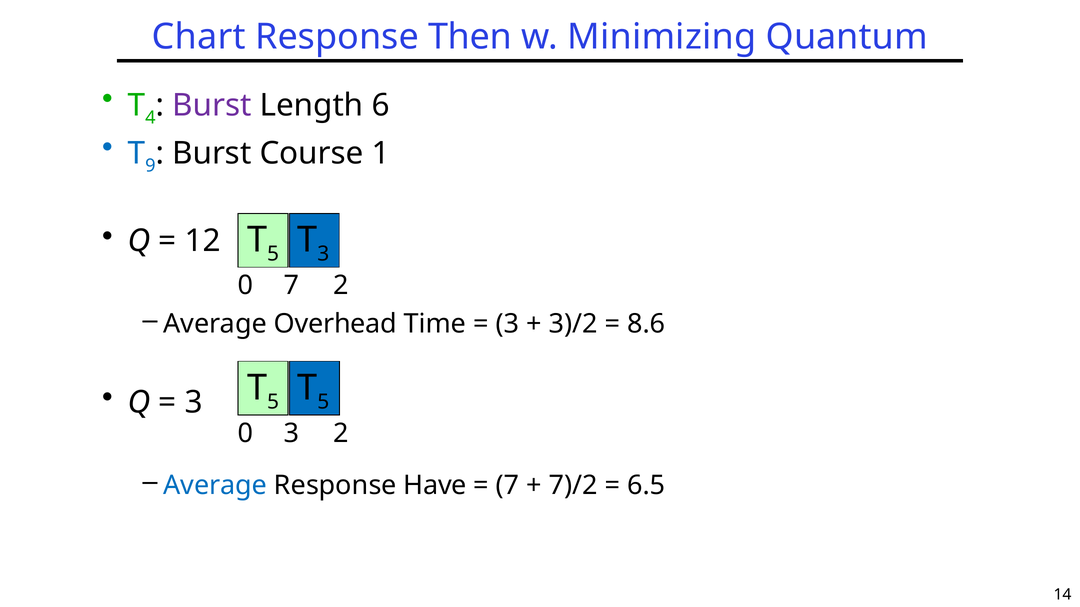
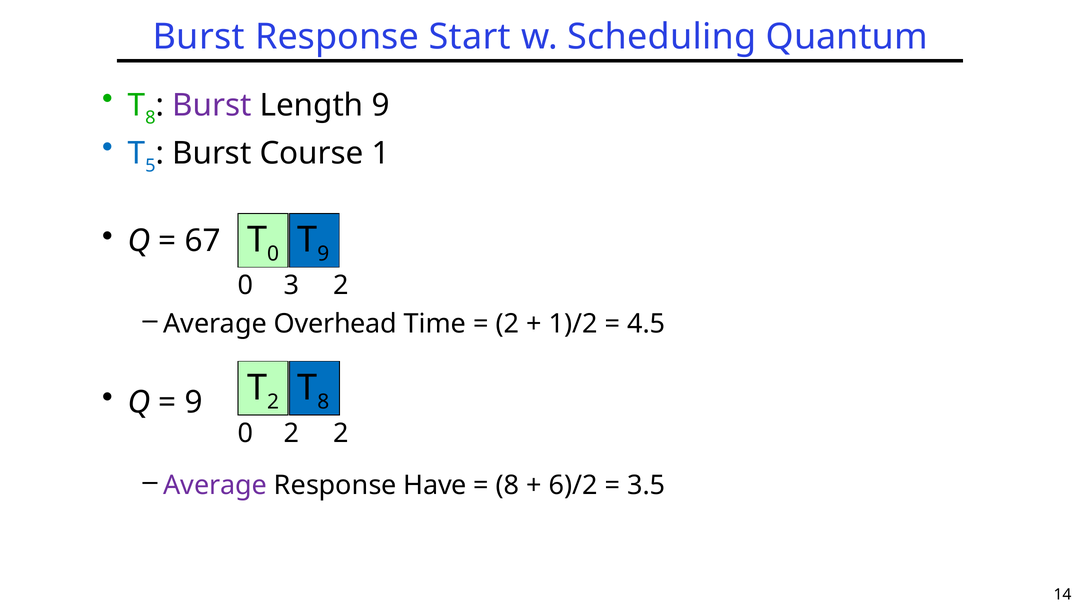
Chart: Chart -> Burst (199, 37)
Then: Then -> Start (470, 37)
Minimizing: Minimizing -> Scheduling (662, 37)
4: 4 -> 8 (150, 118)
Length 6: 6 -> 9 (381, 105)
9: 9 -> 5 (150, 166)
12: 12 -> 67 (203, 241)
5: 5 -> 0 (273, 254)
3: 3 -> 9 (323, 254)
0 7: 7 -> 3 (291, 285)
3: 3 -> 2 (507, 324)
3)/2: 3)/2 -> 1)/2 (573, 324)
8.6: 8.6 -> 4.5 (646, 324)
5: 5 -> 2 (273, 402)
5: 5 -> 8 (323, 402)
3: 3 -> 9 (194, 402)
0 3: 3 -> 2 (291, 433)
Average colour: blue -> purple (215, 486)
7: 7 -> 8 (507, 486)
7)/2: 7)/2 -> 6)/2 (573, 486)
6.5: 6.5 -> 3.5 (646, 486)
